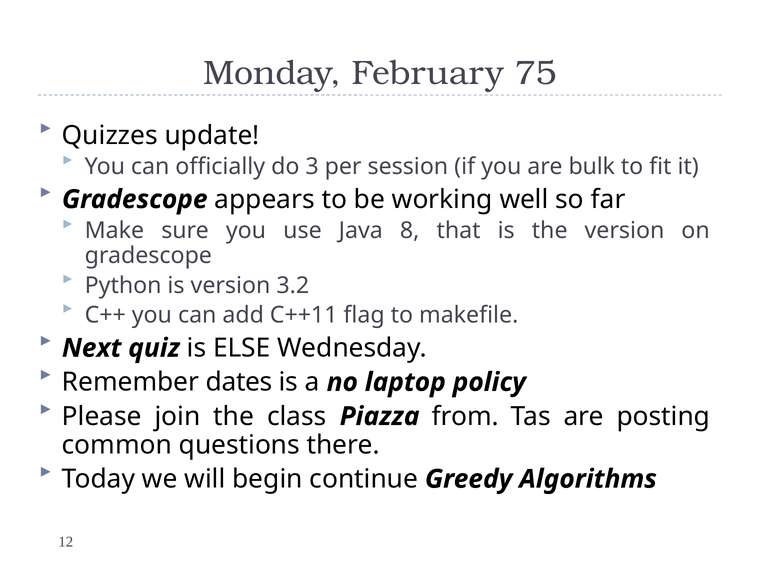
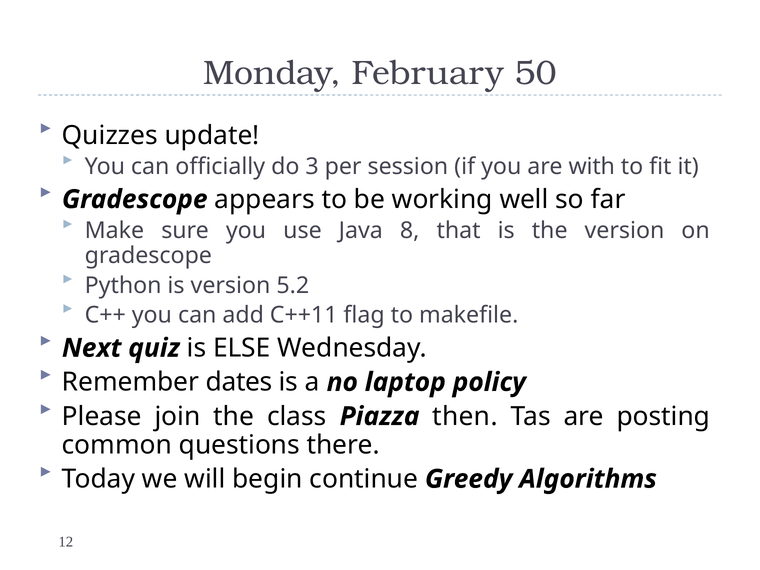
75: 75 -> 50 (536, 73)
bulk: bulk -> with (592, 167)
3.2: 3.2 -> 5.2 (293, 285)
from: from -> then (465, 416)
